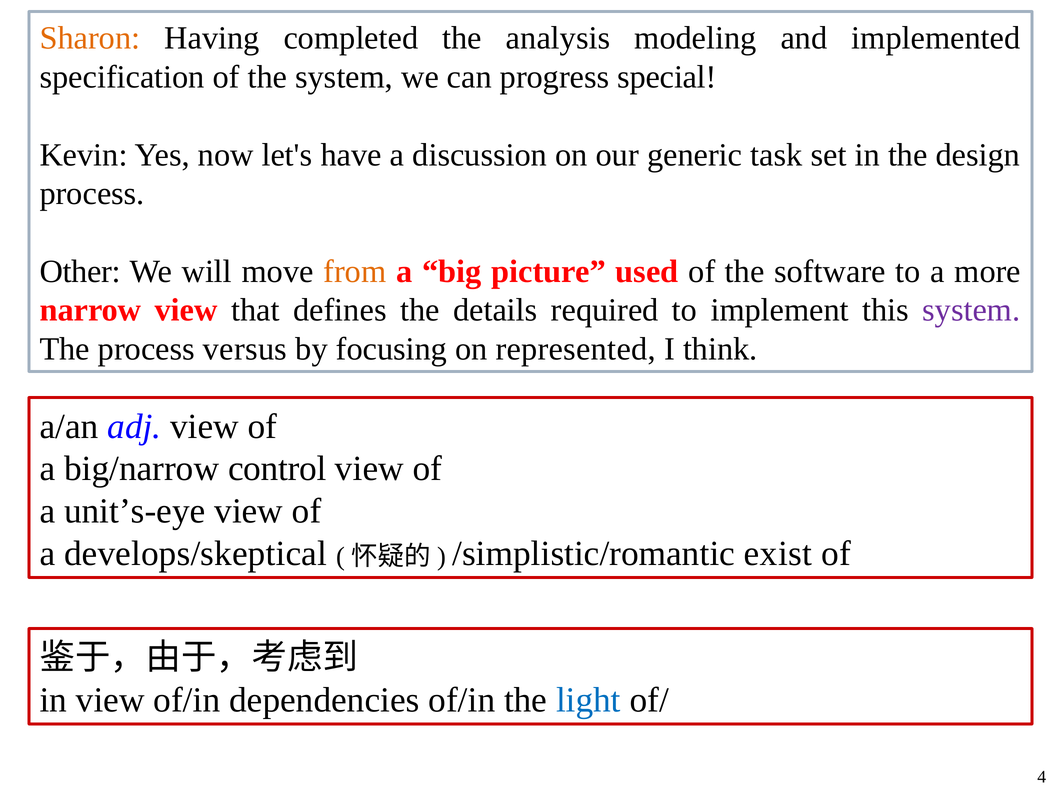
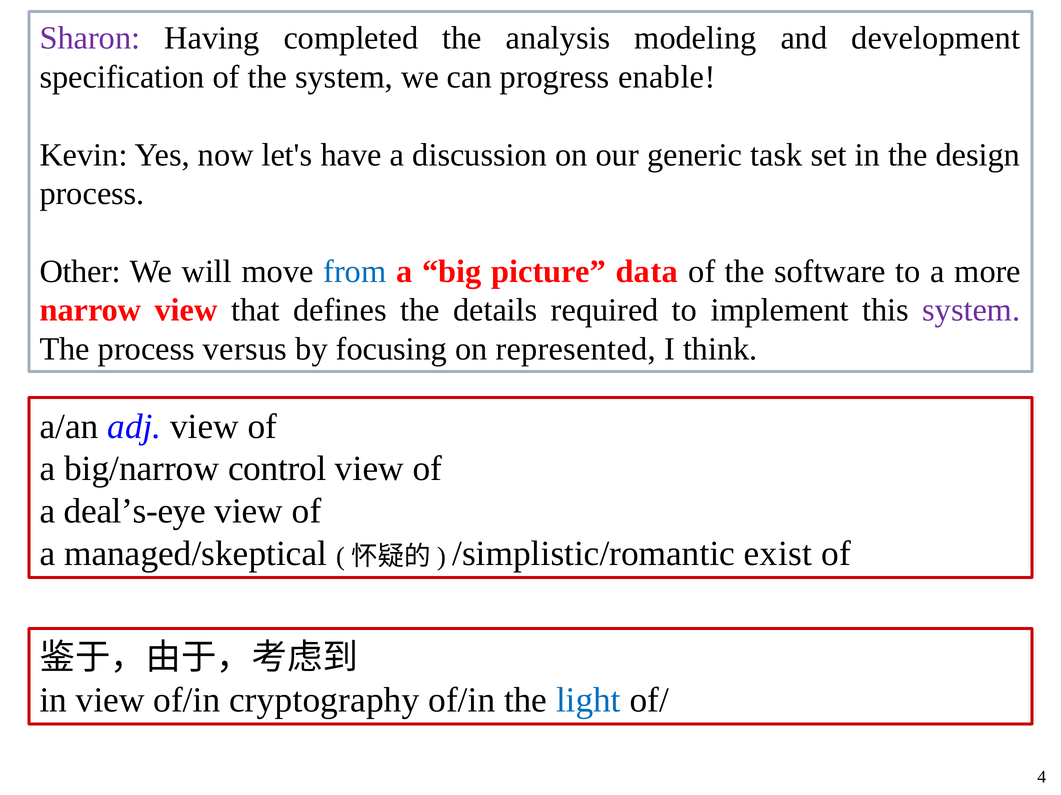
Sharon colour: orange -> purple (90, 38)
implemented: implemented -> development (936, 38)
special: special -> enable (667, 77)
from colour: orange -> blue (355, 272)
used: used -> data (647, 272)
unit’s-eye: unit’s-eye -> deal’s-eye (135, 512)
develops/skeptical: develops/skeptical -> managed/skeptical (196, 554)
dependencies: dependencies -> cryptography (324, 701)
